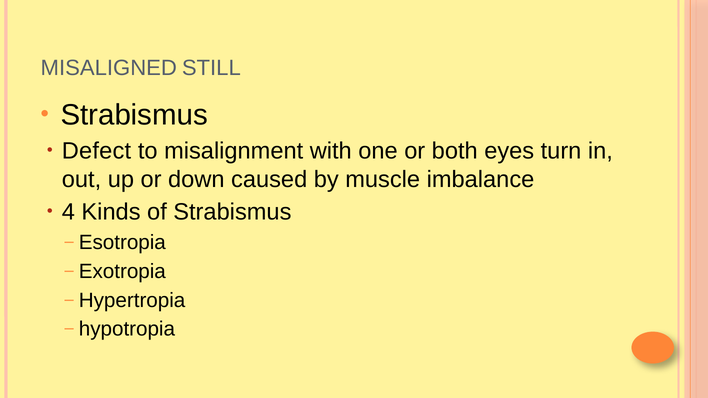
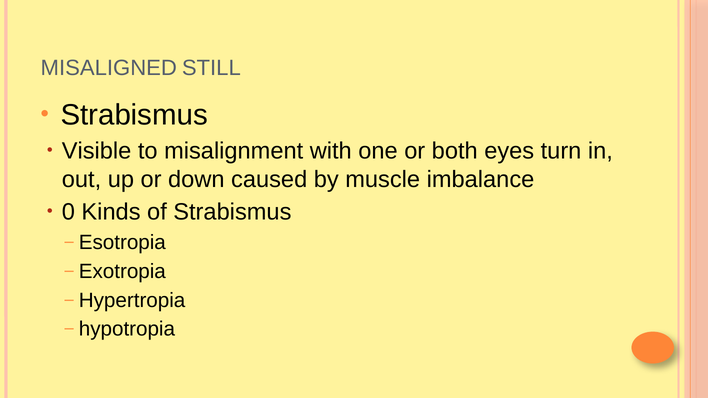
Defect: Defect -> Visible (97, 151)
4: 4 -> 0 (68, 212)
